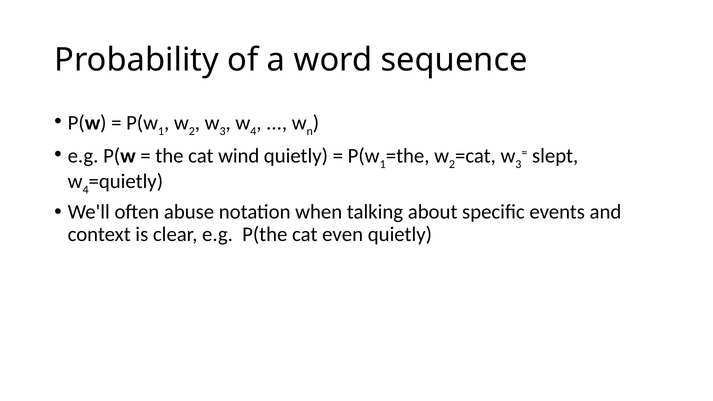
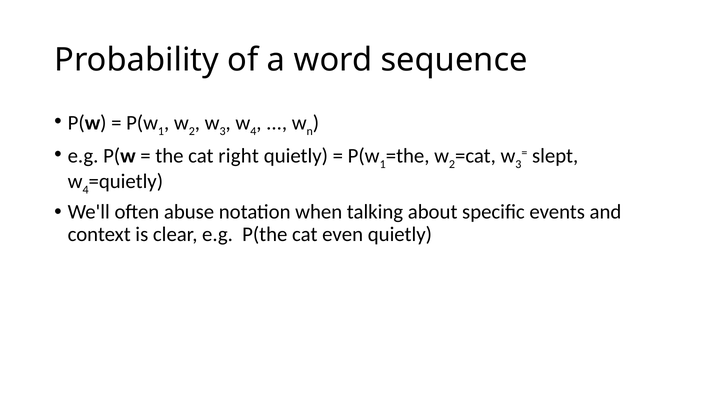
wind: wind -> right (239, 156)
